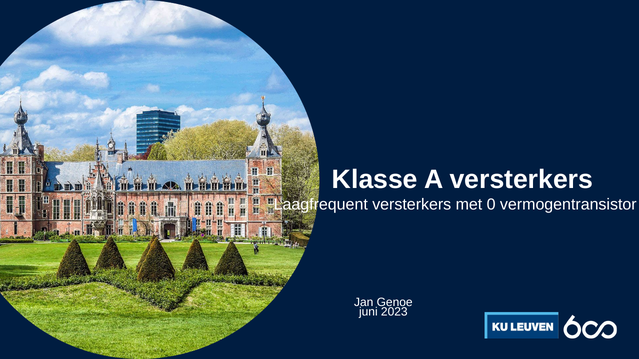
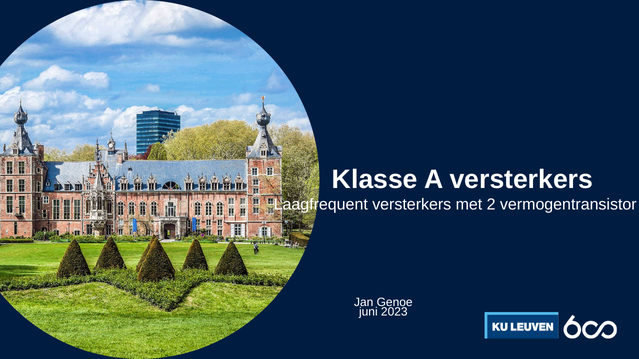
0: 0 -> 2 (491, 205)
